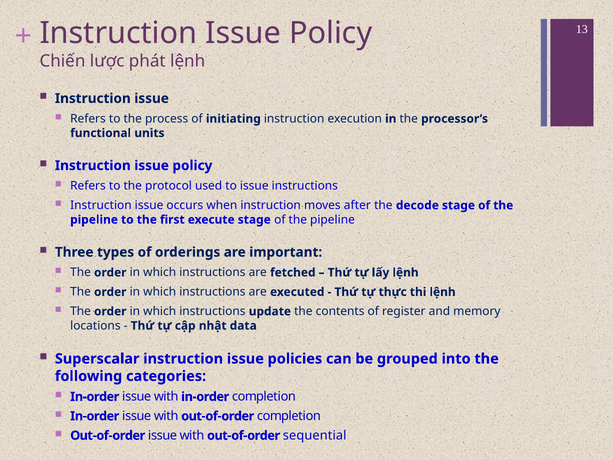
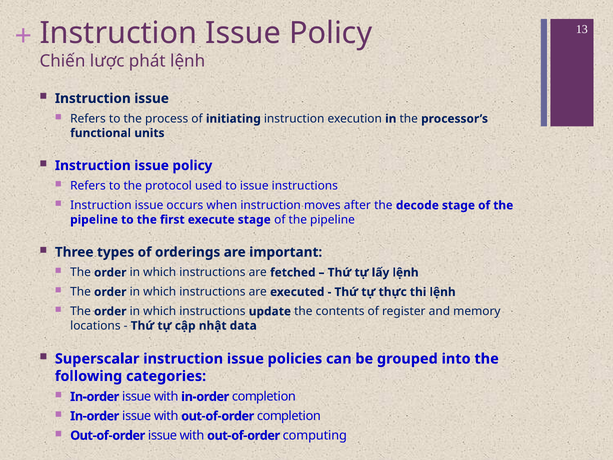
sequential: sequential -> computing (315, 435)
